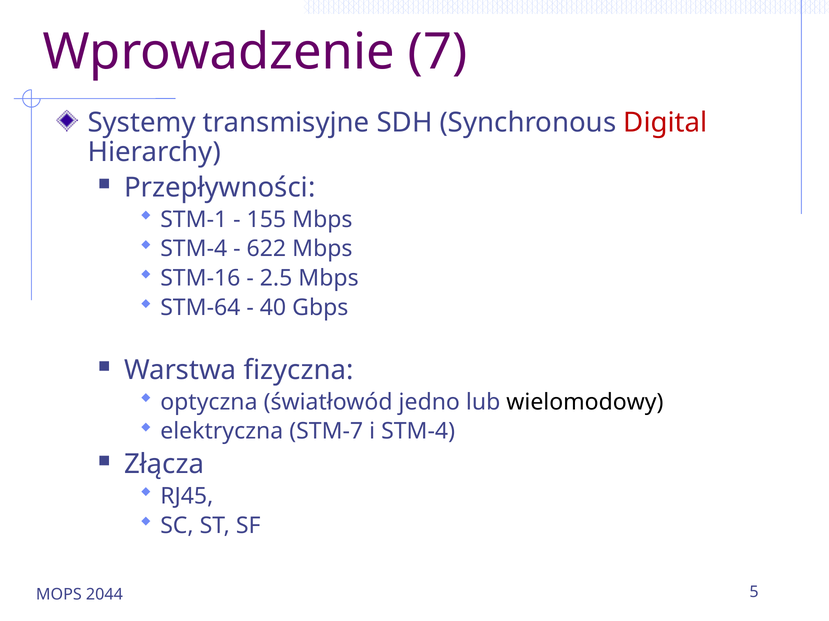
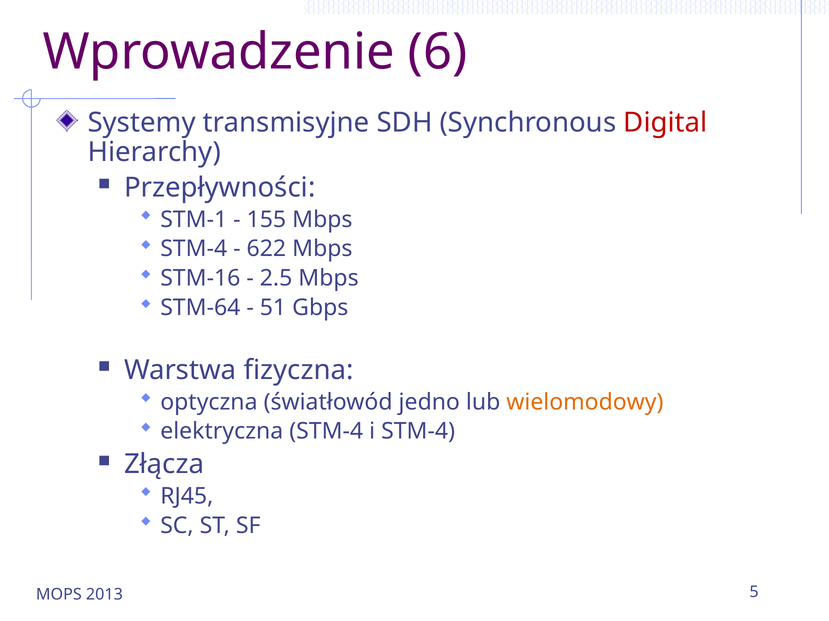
7: 7 -> 6 (438, 52)
40: 40 -> 51 (273, 308)
wielomodowy colour: black -> orange (585, 402)
elektryczna STM-7: STM-7 -> STM-4 (326, 432)
2044: 2044 -> 2013 (104, 595)
